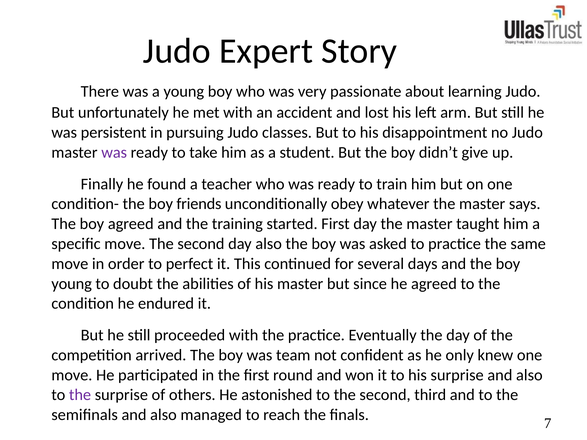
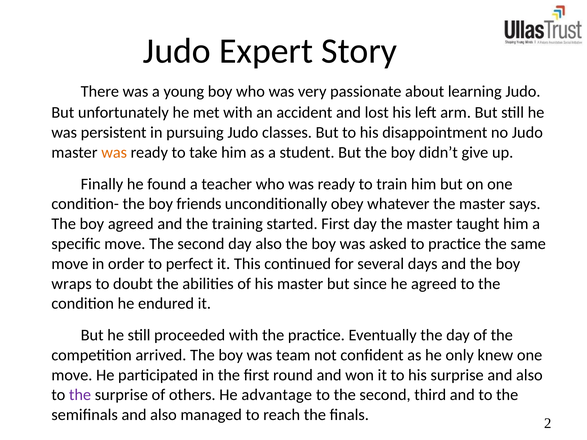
was colour: purple -> orange (114, 153)
young: young -> wraps (72, 284)
astonished: astonished -> advantage (277, 395)
7: 7 -> 2 (548, 424)
